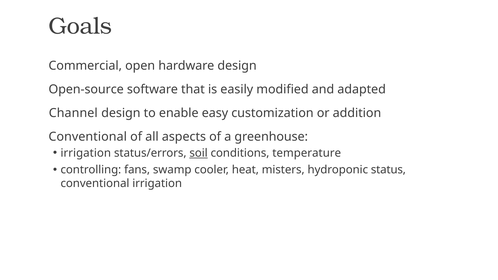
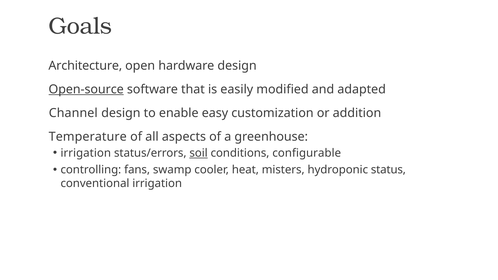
Commercial: Commercial -> Architecture (85, 66)
Open-source underline: none -> present (86, 89)
Conventional: Conventional -> Temperature (88, 137)
temperature: temperature -> configurable (307, 153)
